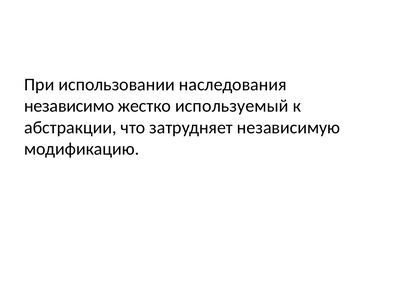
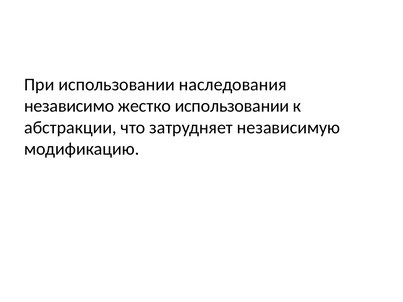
жестко используемый: используемый -> использовании (232, 106)
